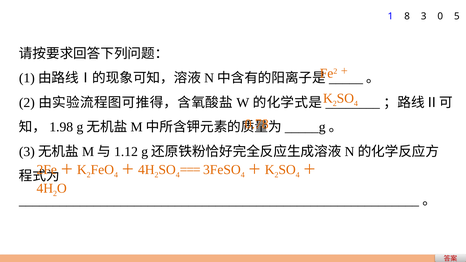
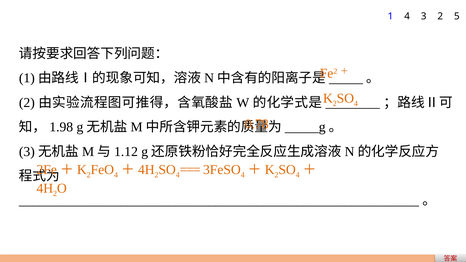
1 8: 8 -> 4 (407, 16)
3 0: 0 -> 2 (440, 16)
